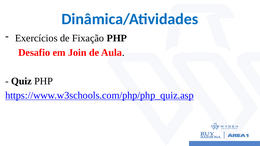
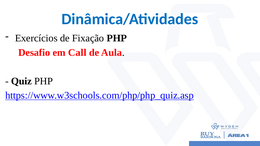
Join: Join -> Call (77, 53)
